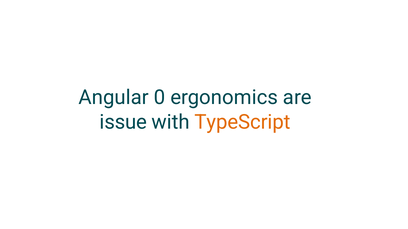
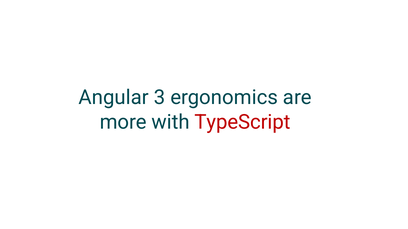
0: 0 -> 3 (160, 98)
issue: issue -> more (123, 122)
TypeScript colour: orange -> red (243, 122)
